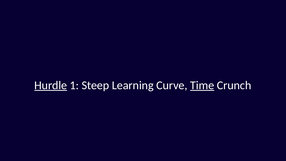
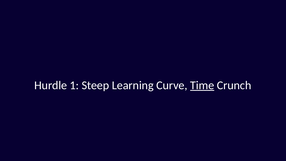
Hurdle underline: present -> none (51, 85)
